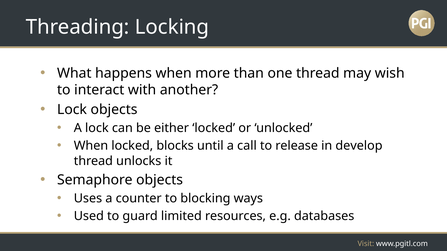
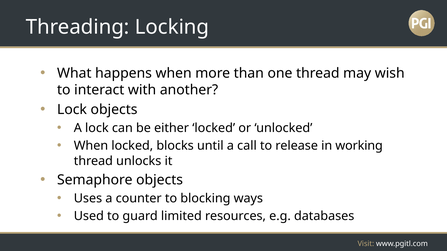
develop: develop -> working (359, 146)
